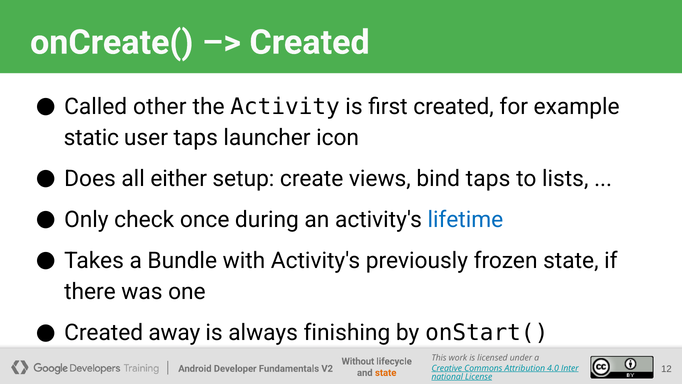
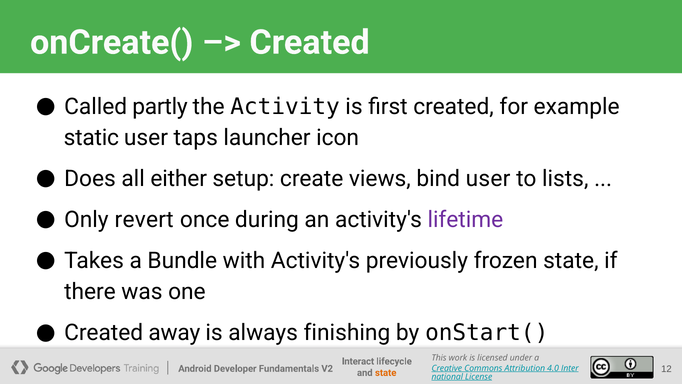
other: other -> partly (160, 106)
bind taps: taps -> user (488, 179)
check: check -> revert (144, 219)
lifetime colour: blue -> purple (465, 219)
Without: Without -> Interact (358, 361)
